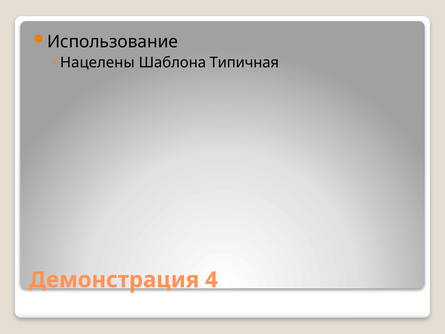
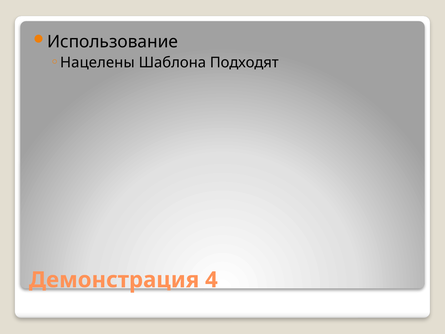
Типичная: Типичная -> Подходят (244, 63)
